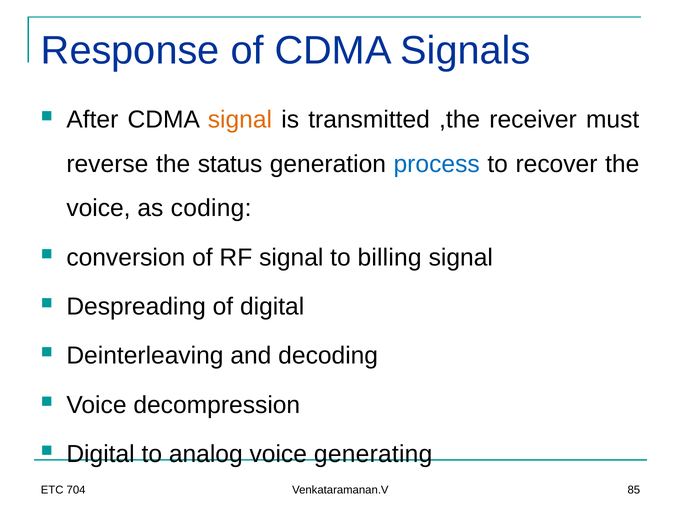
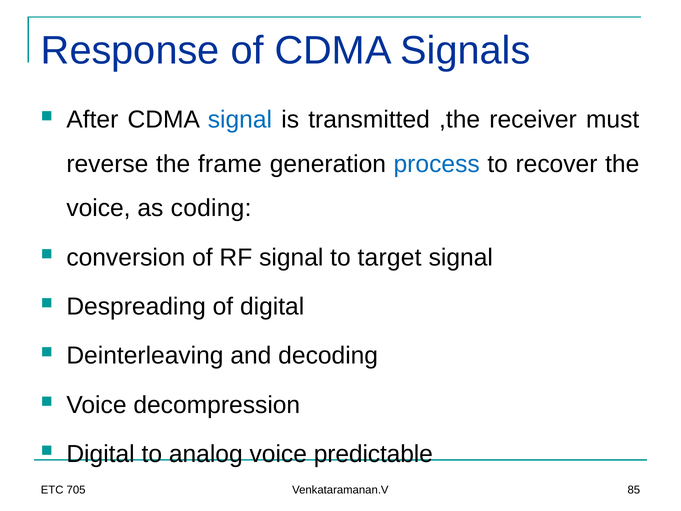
signal colour: orange -> blue (240, 120)
status: status -> frame (230, 164)
billing: billing -> target (390, 257)
generating: generating -> predictable (373, 454)
704: 704 -> 705 (76, 490)
